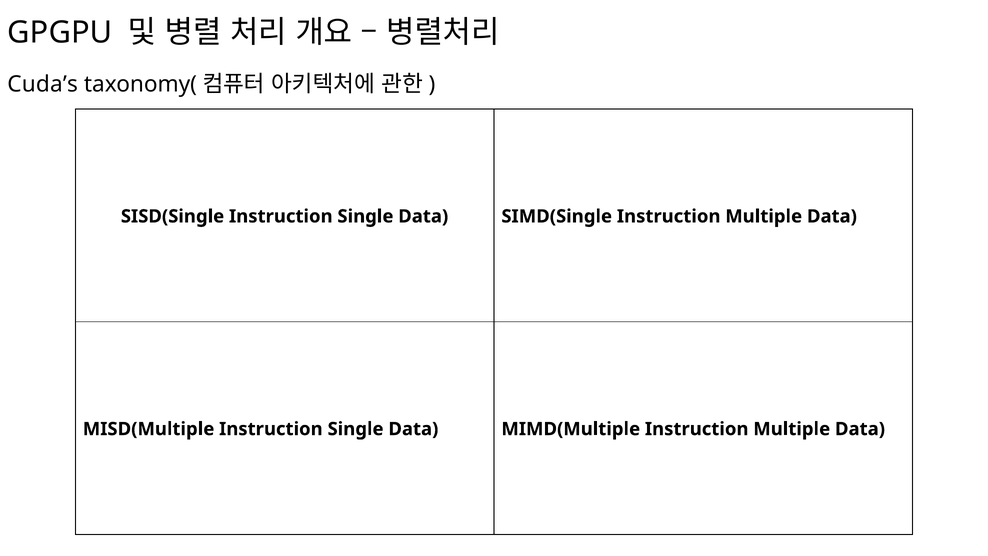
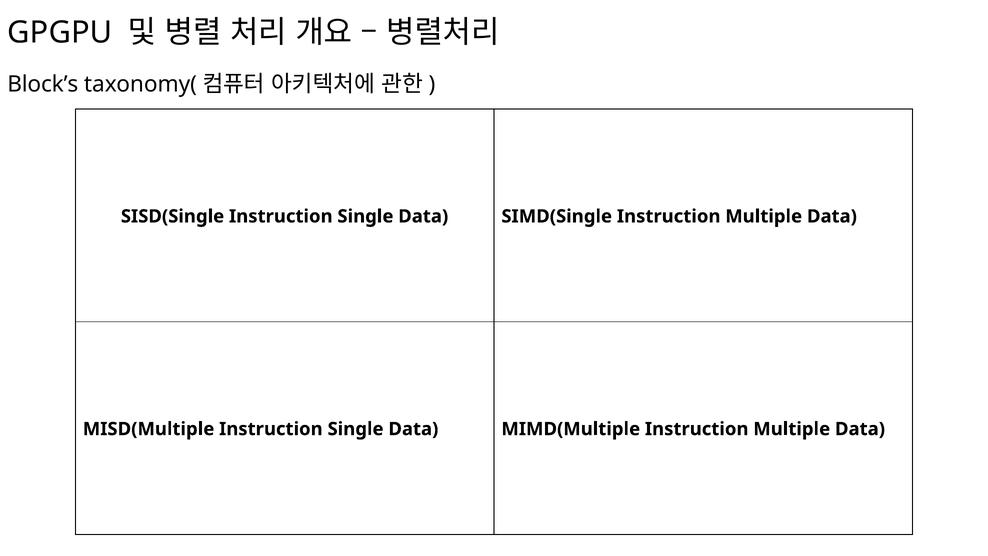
Cuda’s: Cuda’s -> Block’s (43, 84)
